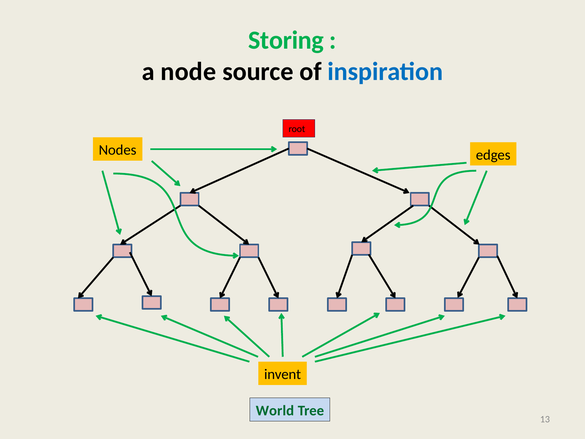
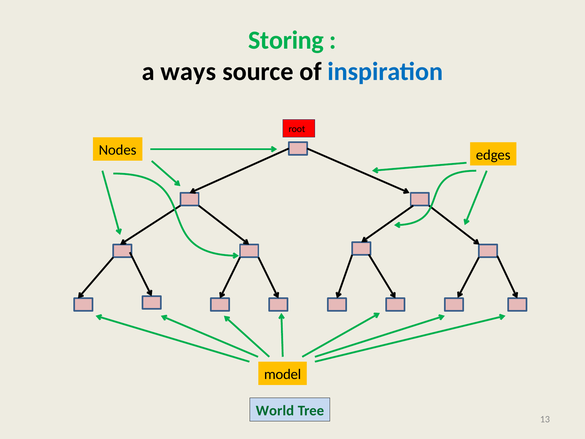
node: node -> ways (188, 72)
invent: invent -> model (283, 374)
